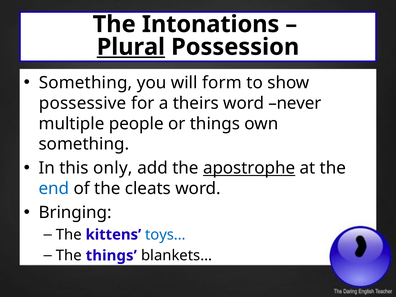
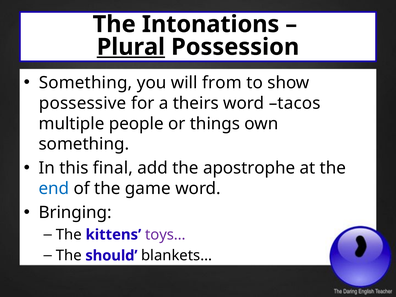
form: form -> from (222, 83)
never: never -> tacos (295, 103)
only: only -> final (113, 168)
apostrophe underline: present -> none (249, 168)
cleats: cleats -> game (148, 189)
toys… colour: blue -> purple (165, 235)
The things: things -> should (111, 256)
